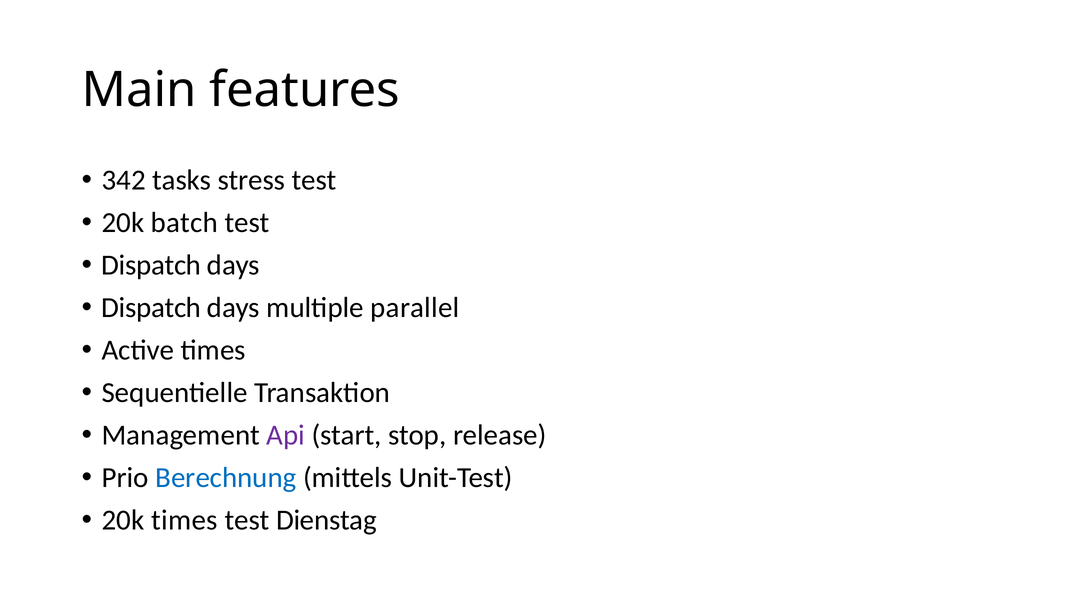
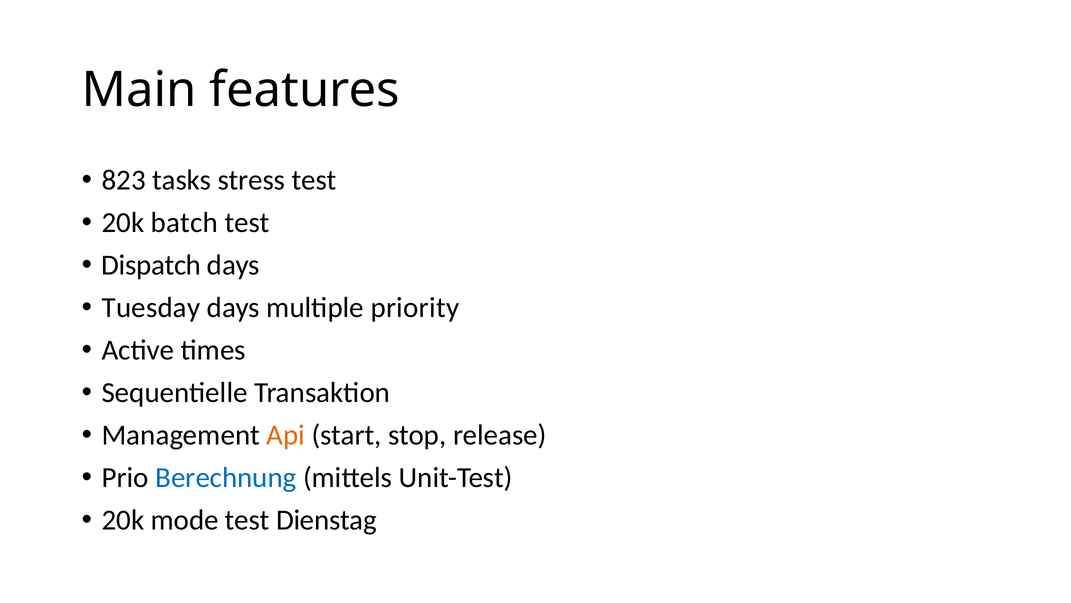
342: 342 -> 823 (124, 180)
Dispatch: Dispatch -> Tuesday (151, 307)
parallel: parallel -> priority (415, 307)
Api colour: purple -> orange (286, 435)
20k times: times -> mode (185, 520)
